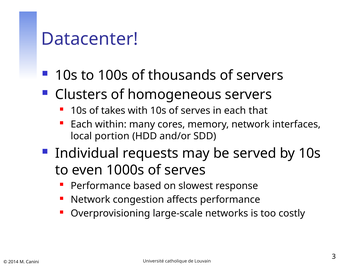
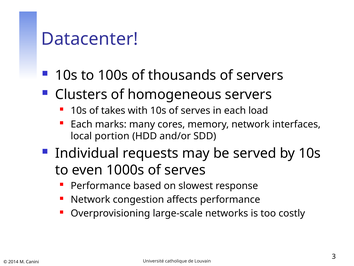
that: that -> load (258, 110)
within: within -> marks (111, 124)
